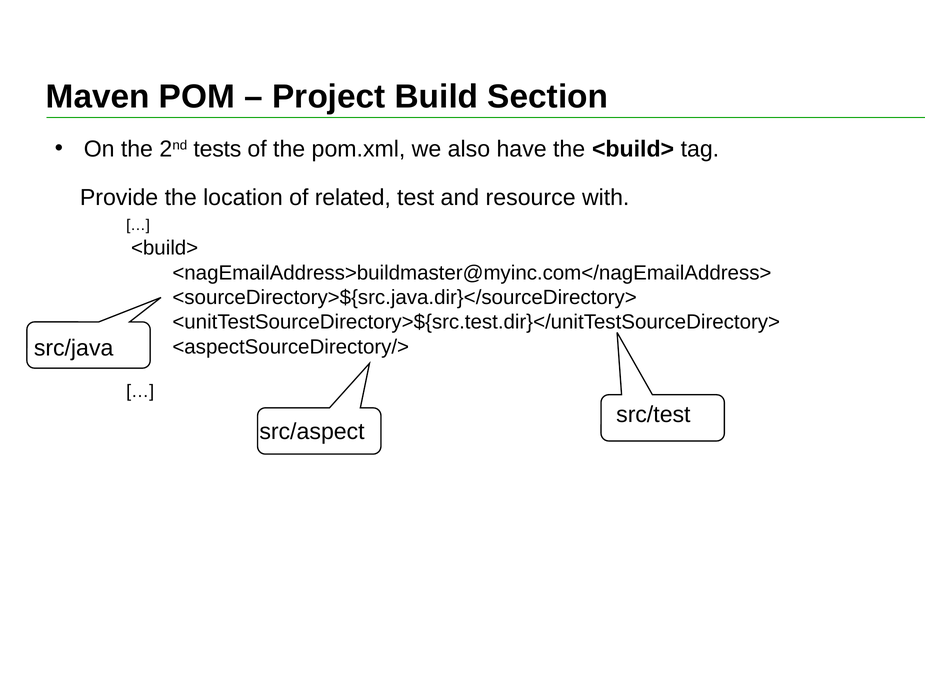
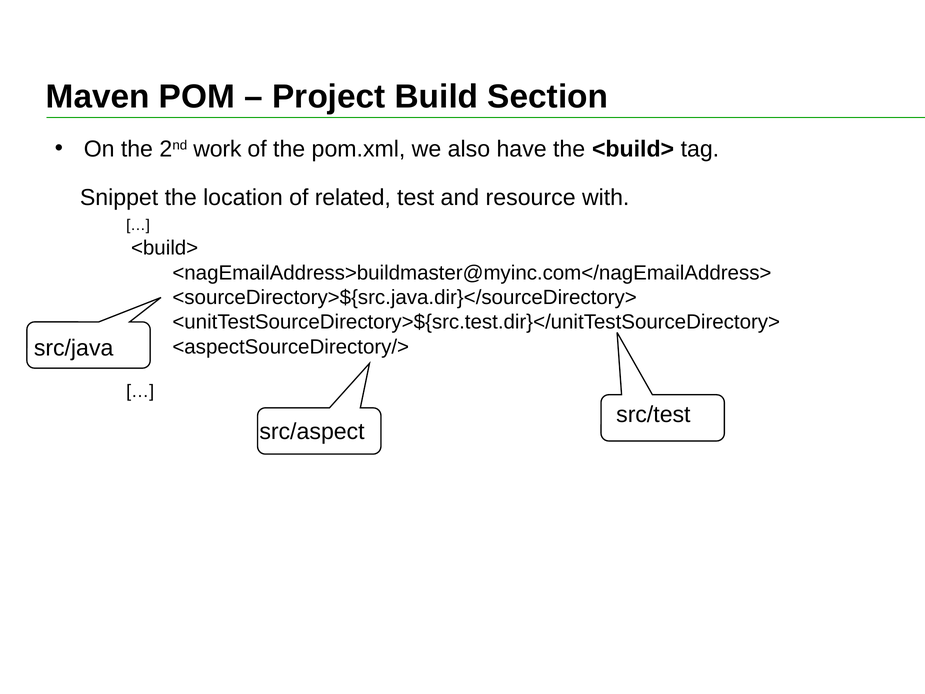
tests: tests -> work (217, 149)
Provide: Provide -> Snippet (119, 197)
